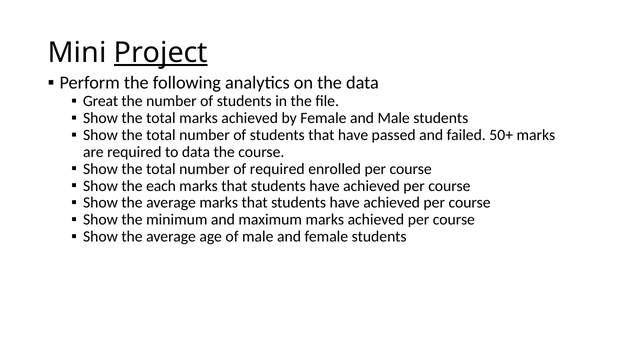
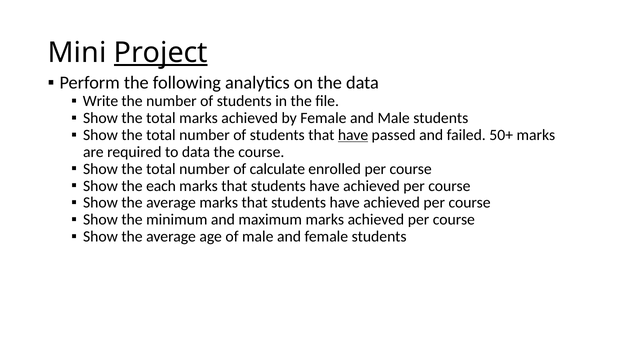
Great: Great -> Write (101, 101)
have underline: none -> present (353, 135)
of required: required -> calculate (277, 169)
